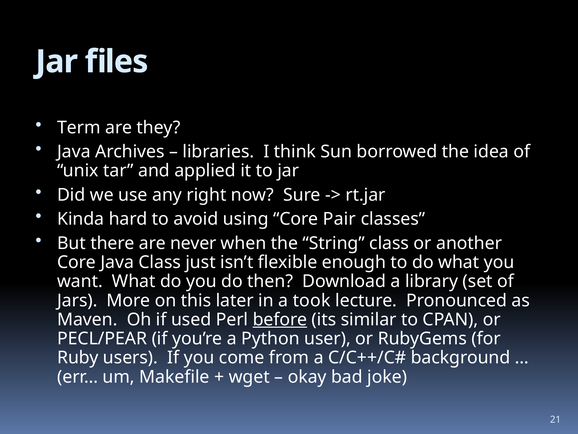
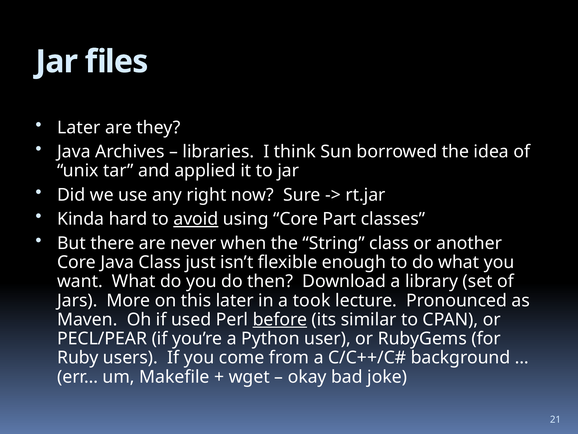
Term: Term -> Later (79, 127)
avoid underline: none -> present (196, 219)
Pair: Pair -> Part (340, 219)
